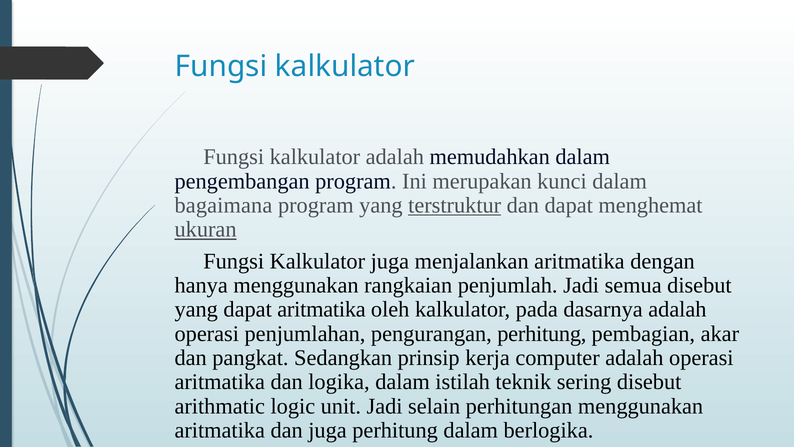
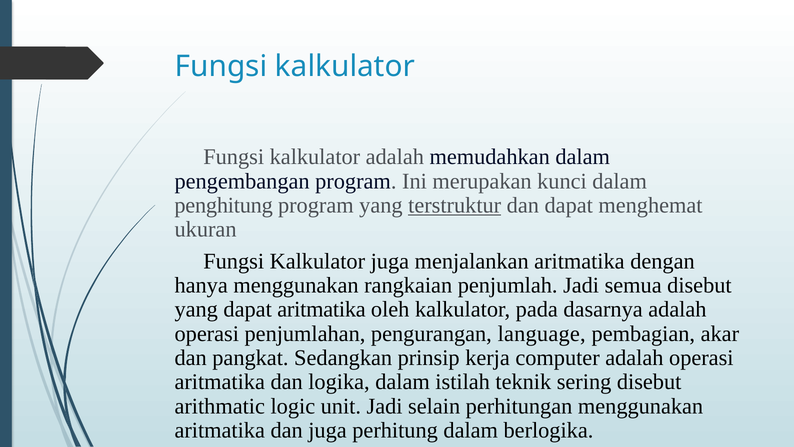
bagaimana: bagaimana -> penghitung (224, 205)
ukuran underline: present -> none (206, 229)
pengurangan perhitung: perhitung -> language (542, 333)
